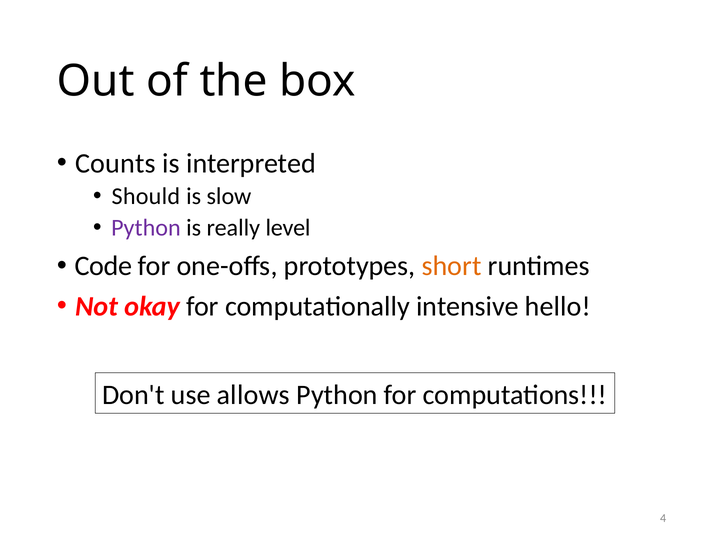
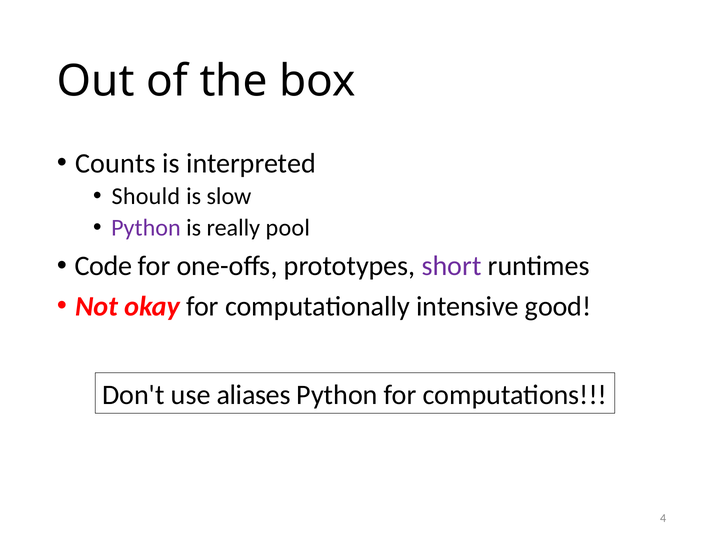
level: level -> pool (288, 227)
short colour: orange -> purple (452, 265)
hello: hello -> good (558, 306)
allows: allows -> aliases (254, 394)
